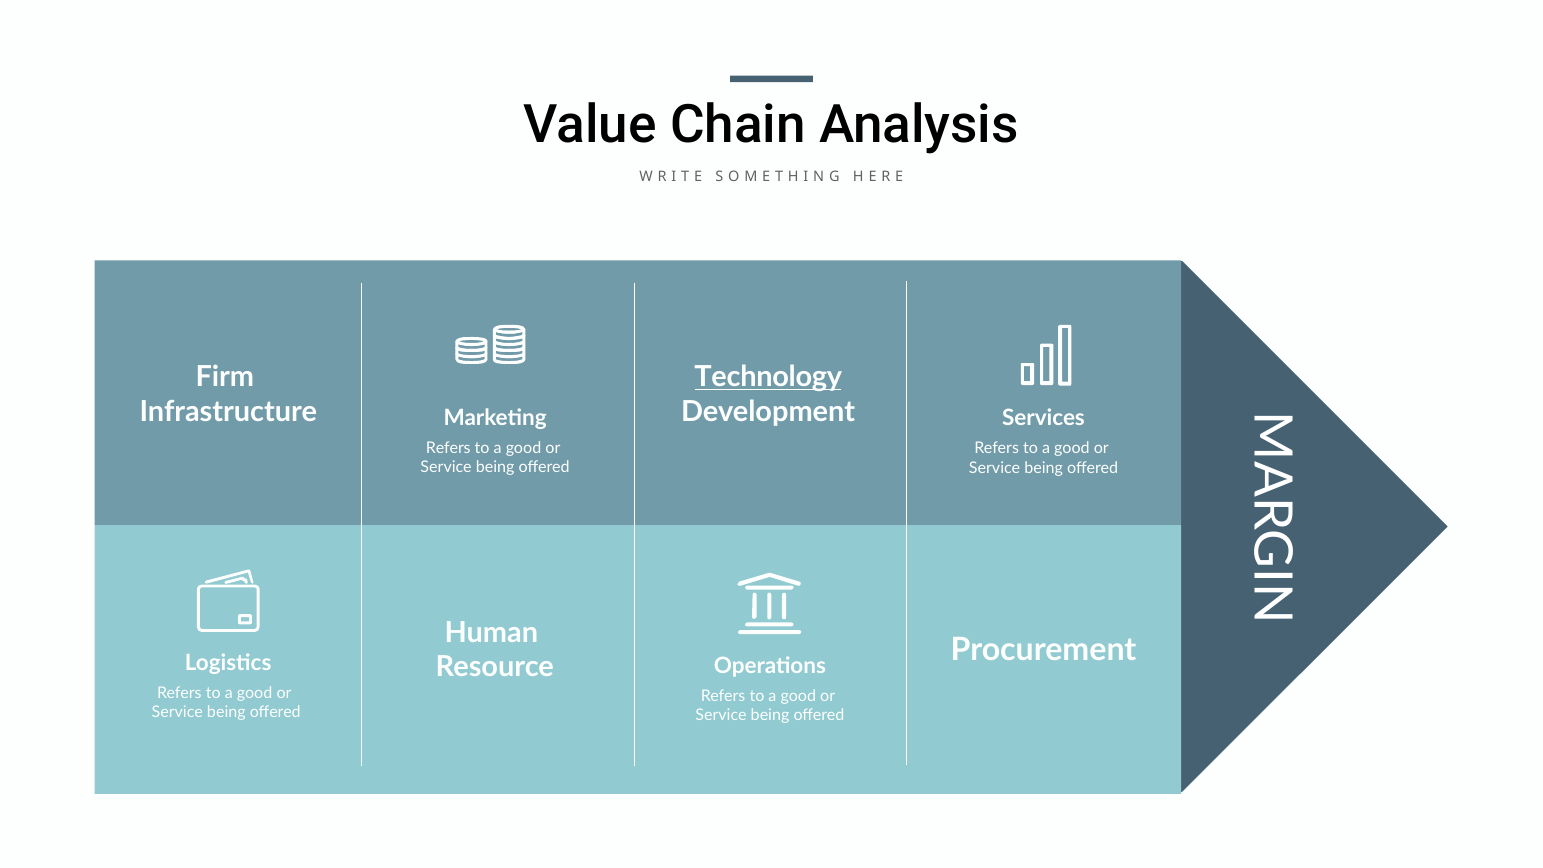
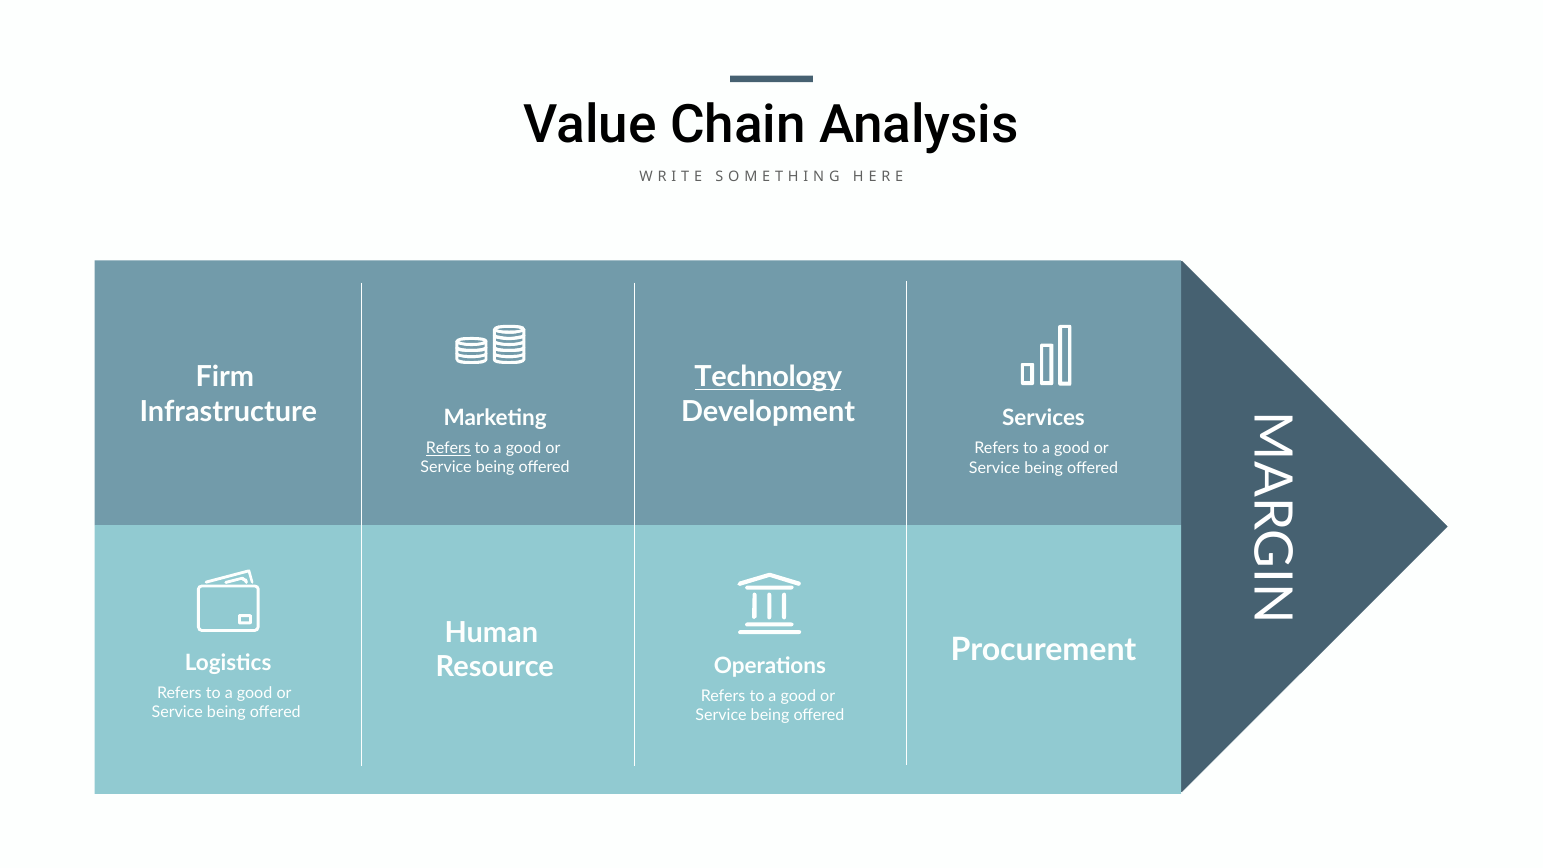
Refers underline: none -> present (448, 448)
